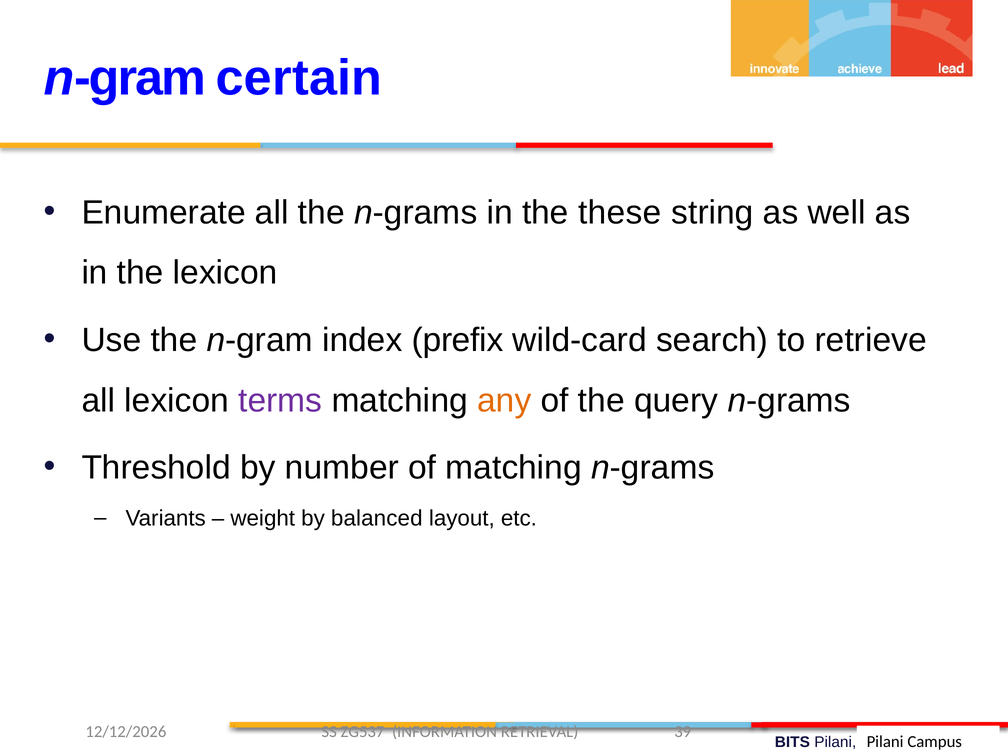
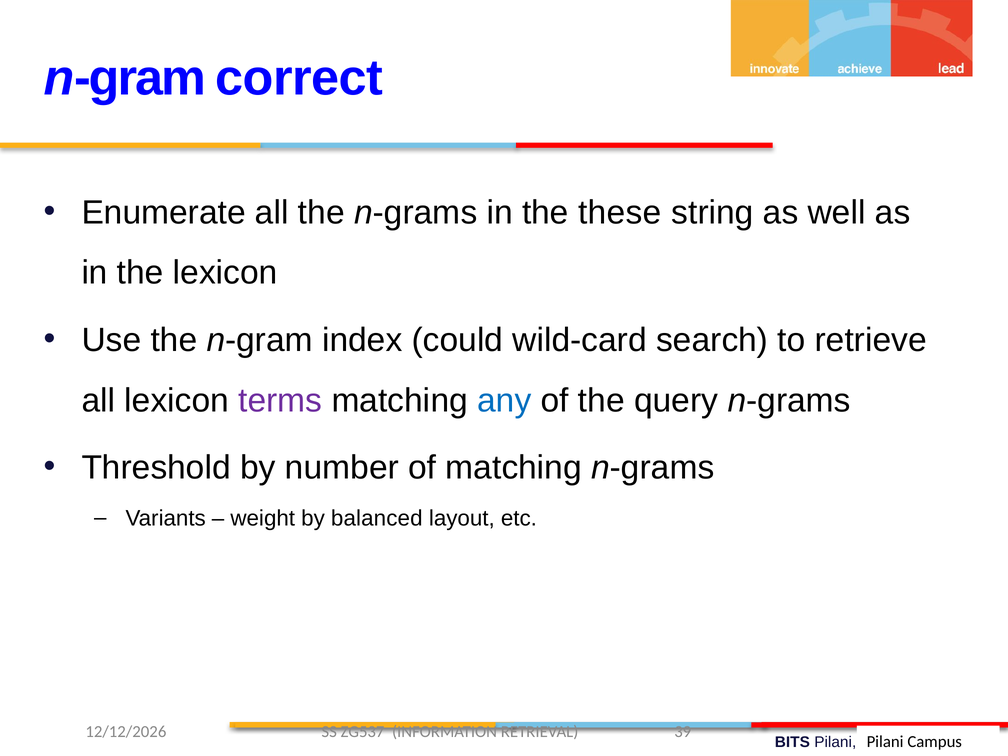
certain: certain -> correct (299, 78)
prefix: prefix -> could (457, 340)
any colour: orange -> blue (504, 401)
